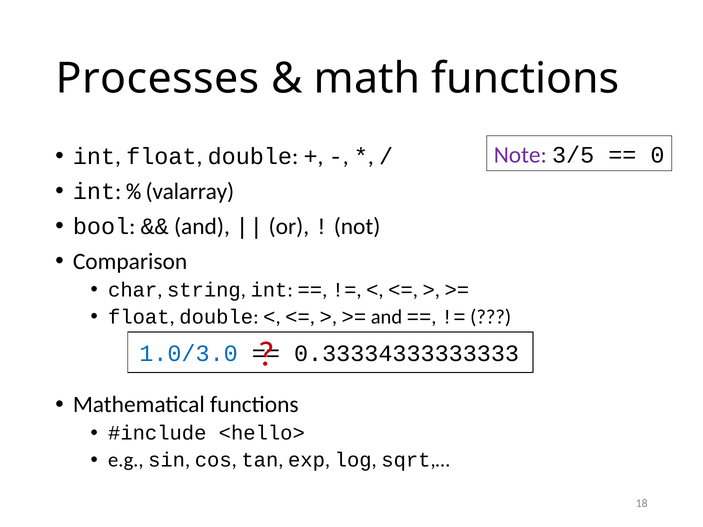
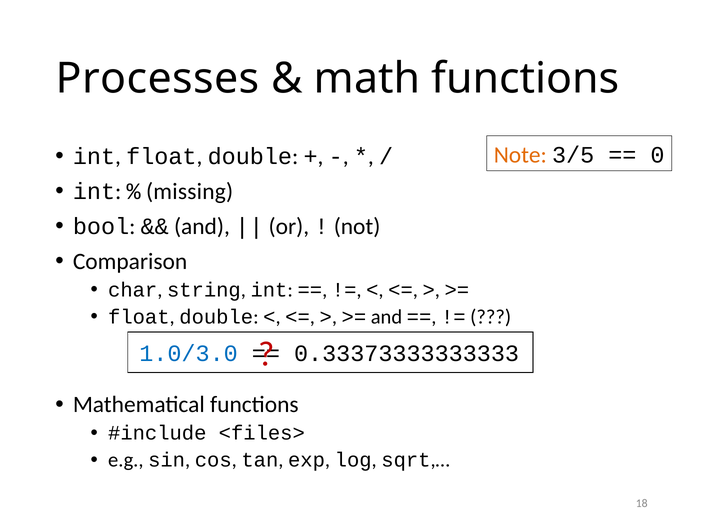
Note colour: purple -> orange (520, 155)
valarray: valarray -> missing (190, 191)
0.33334333333333: 0.33334333333333 -> 0.33373333333333 (407, 354)
<hello>: <hello> -> <files> (262, 433)
